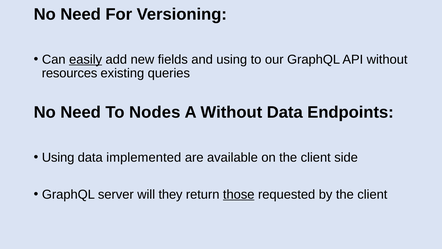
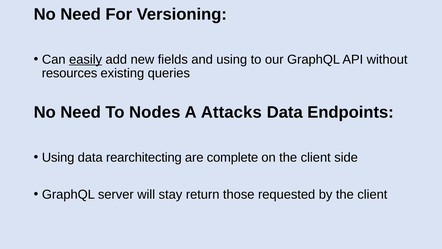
A Without: Without -> Attacks (231, 112)
implemented: implemented -> rearchitecting (144, 157)
available: available -> complete (233, 157)
they: they -> stay (170, 194)
those underline: present -> none (239, 194)
